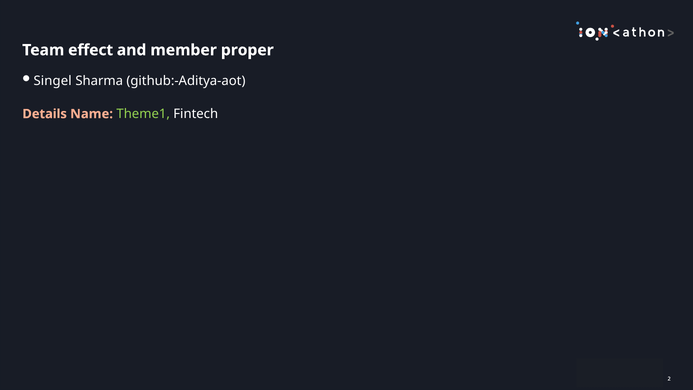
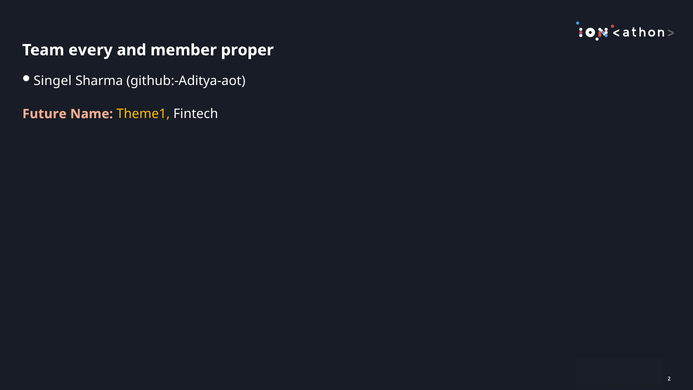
effect: effect -> every (90, 50)
Details: Details -> Future (44, 114)
Theme1 colour: light green -> yellow (143, 114)
